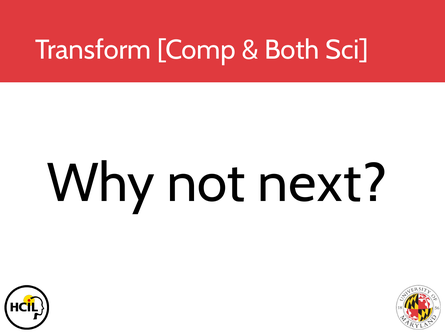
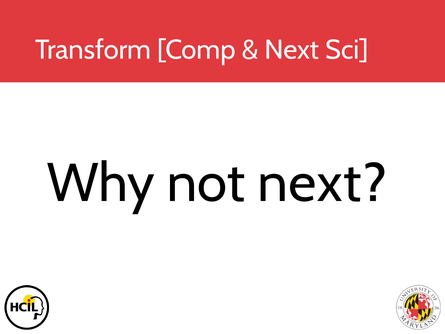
Both: Both -> Next (292, 50)
